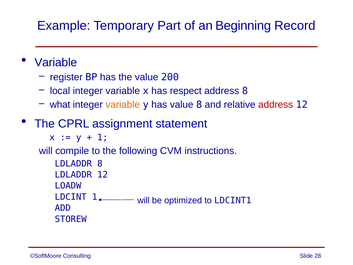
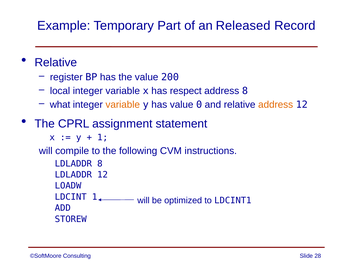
Beginning: Beginning -> Released (243, 26)
Variable: Variable -> Relative (56, 62)
value 8: 8 -> 0 (199, 105)
address colour: red -> orange (276, 105)
